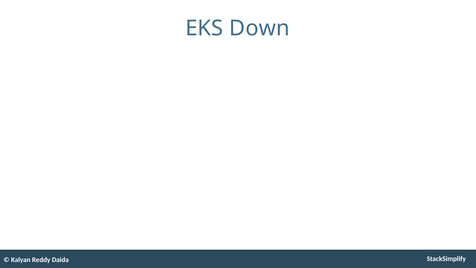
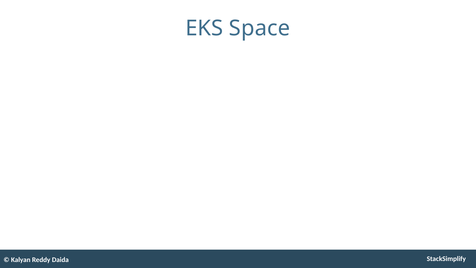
Down: Down -> Space (260, 28)
